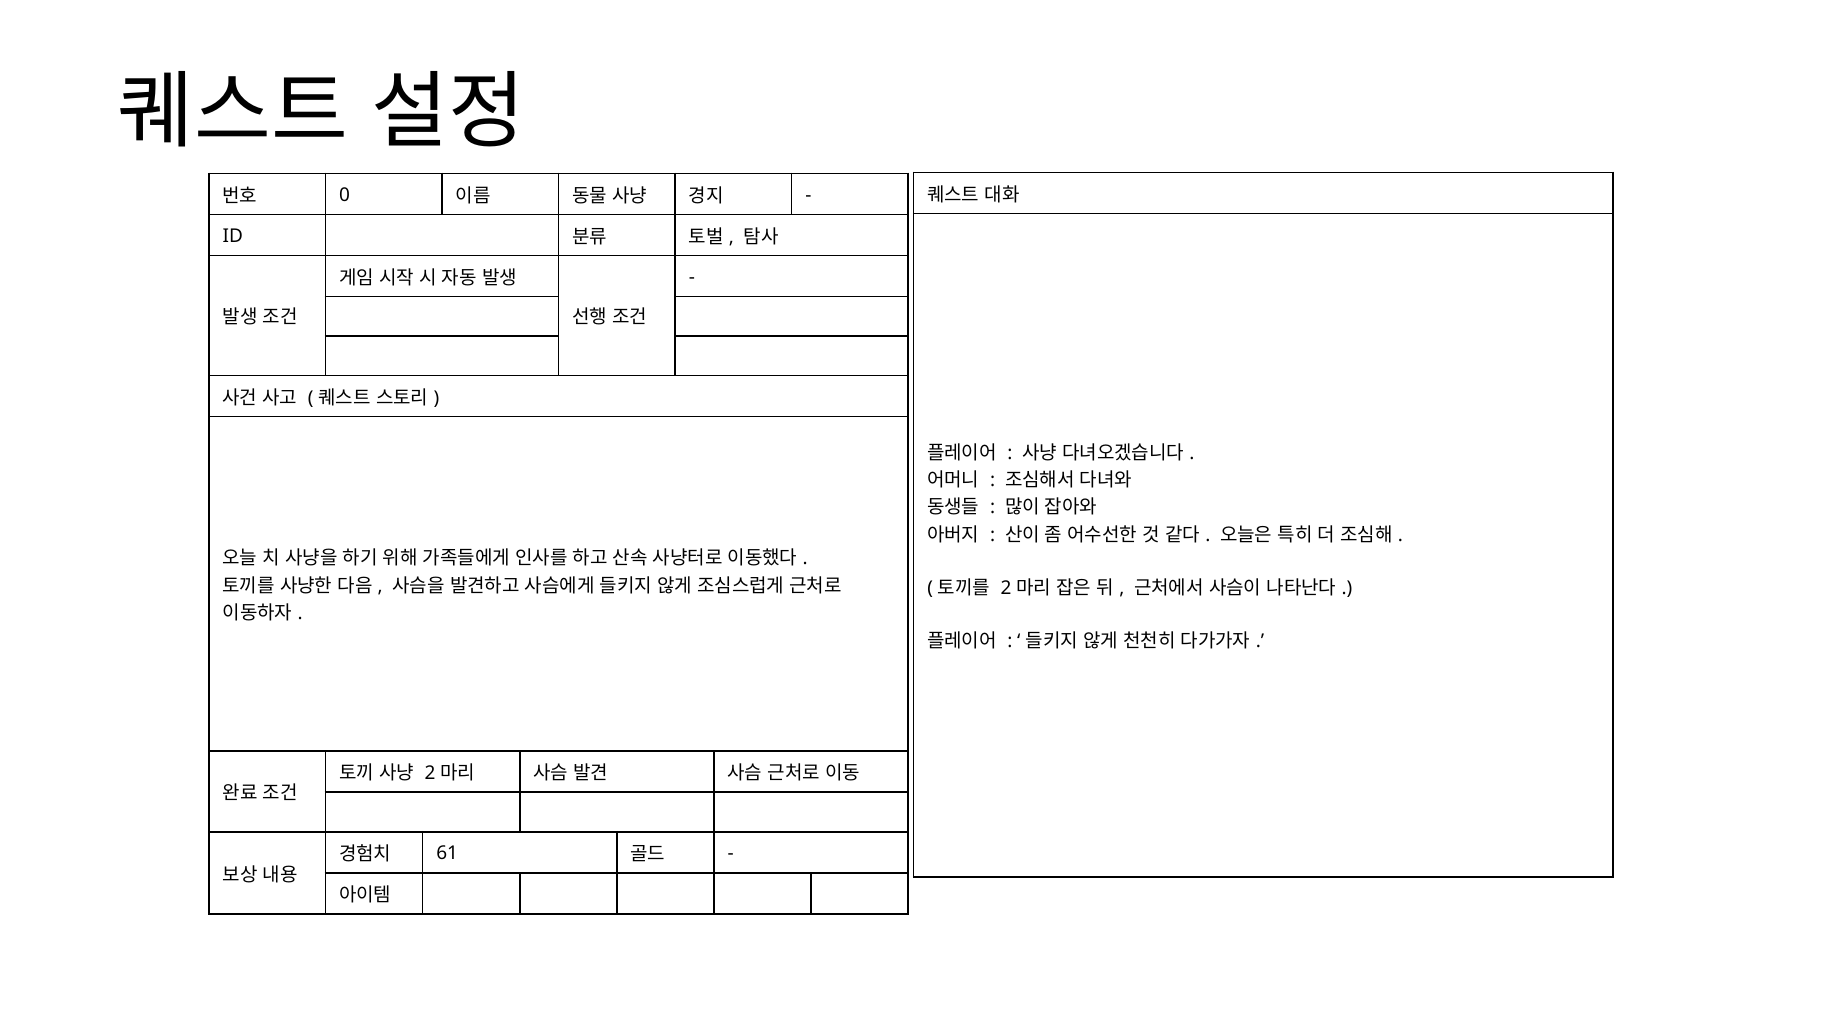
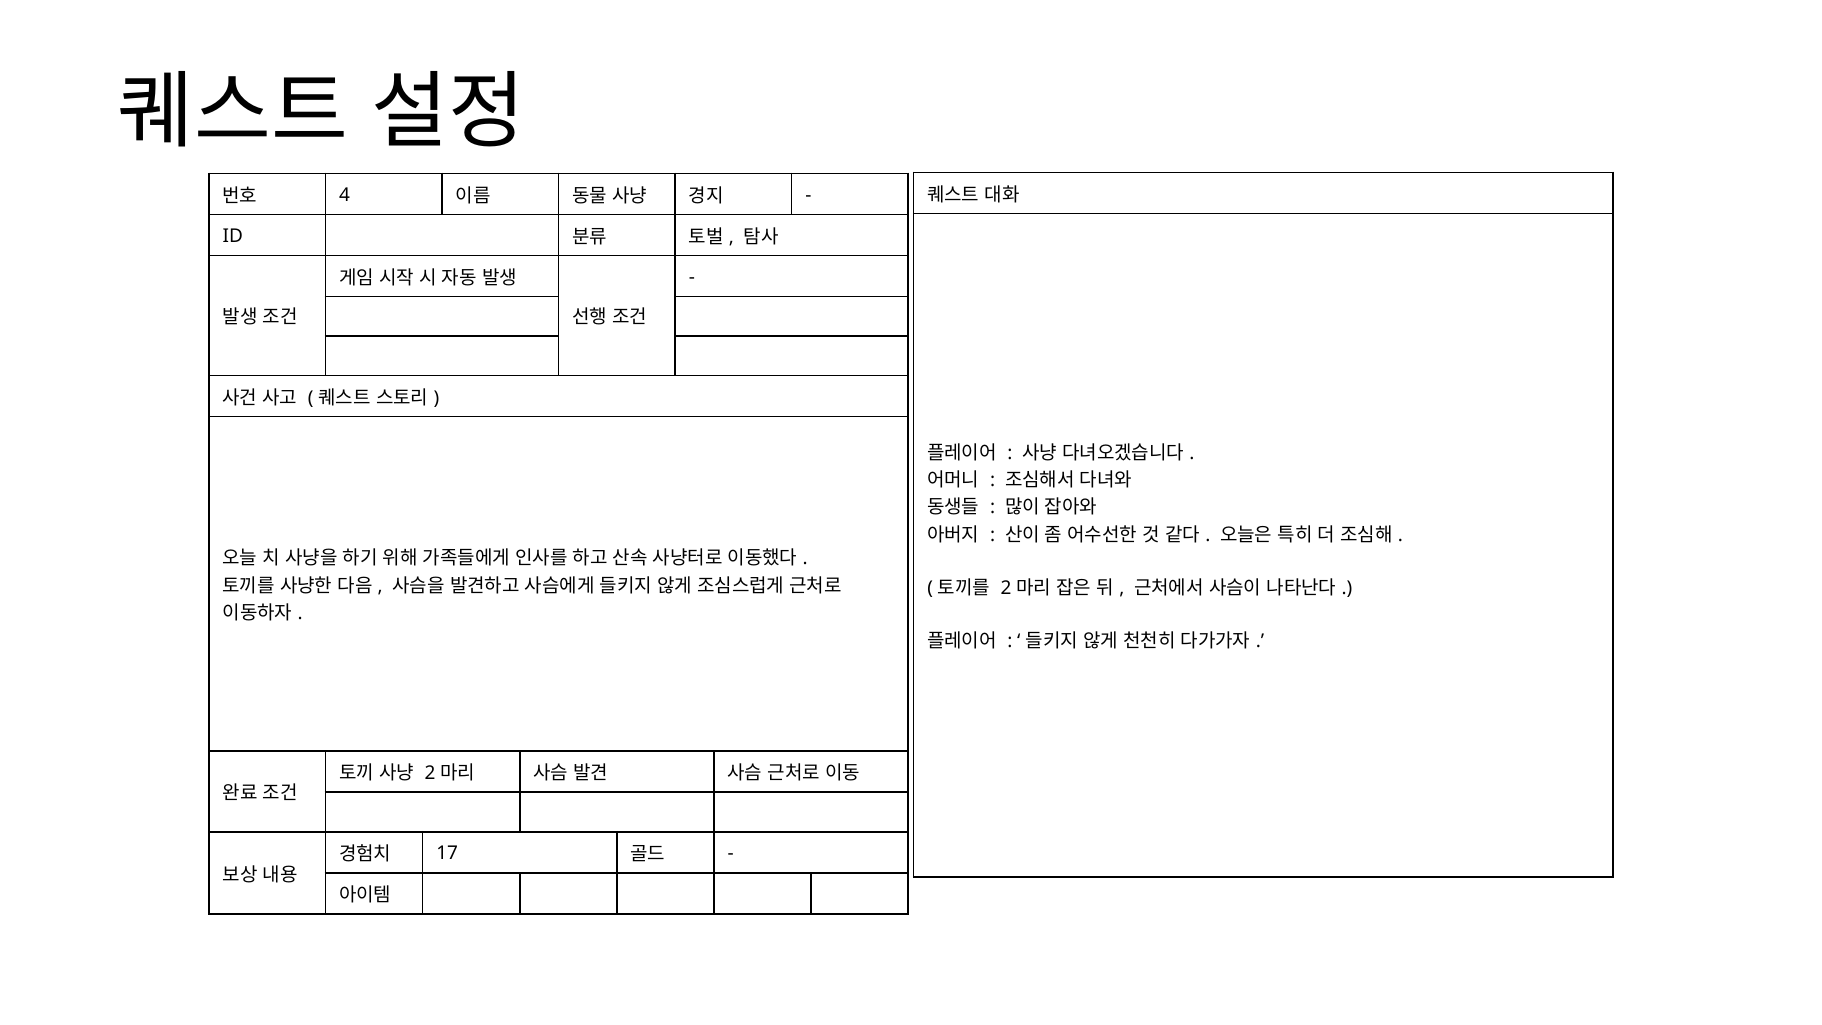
0: 0 -> 4 (345, 195)
61: 61 -> 17 (447, 853)
